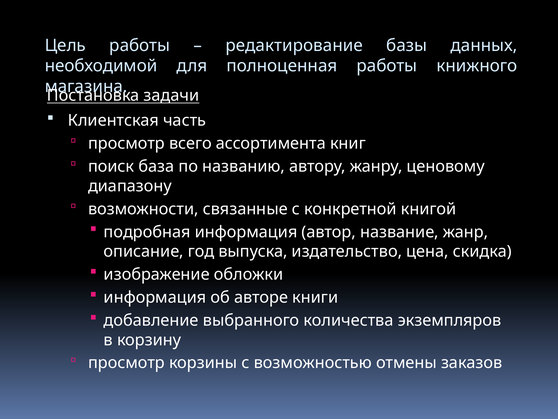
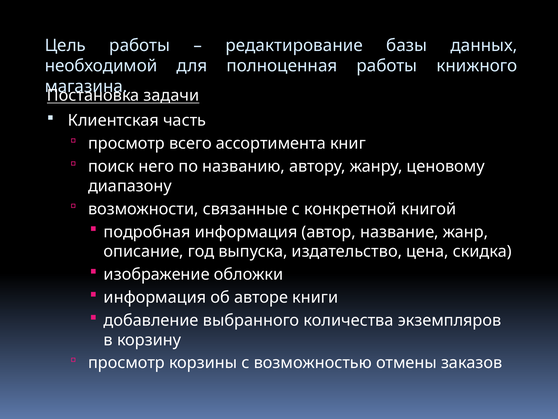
база: база -> него (156, 166)
